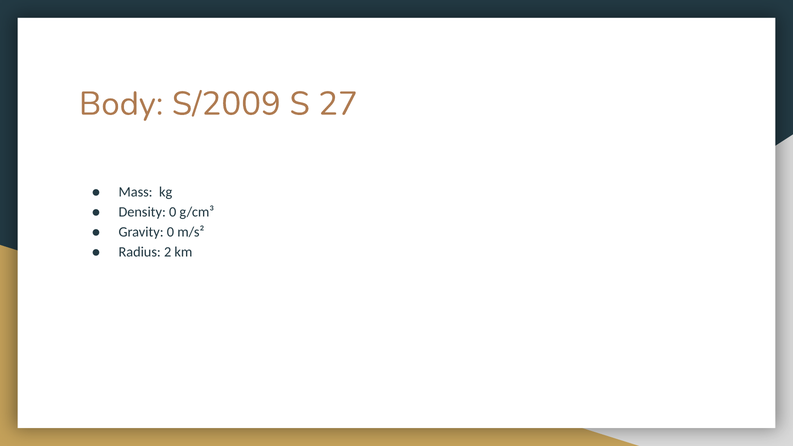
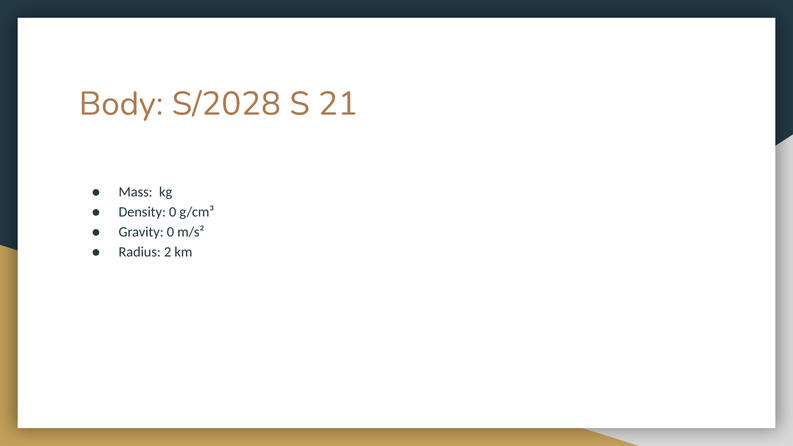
S/2009: S/2009 -> S/2028 (226, 104)
27: 27 -> 21 (338, 104)
